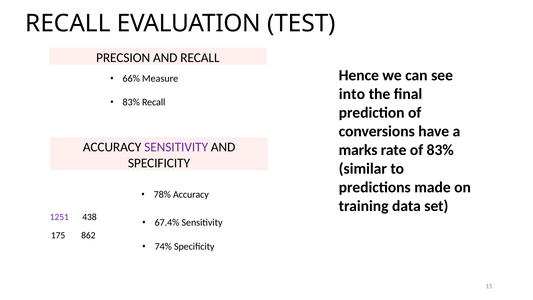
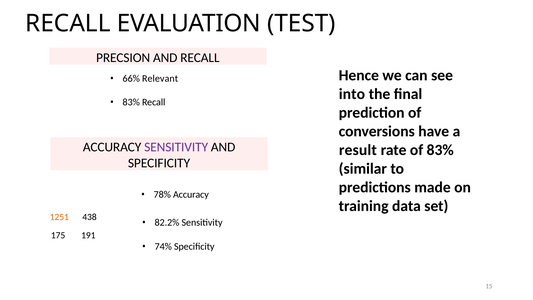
Measure: Measure -> Relevant (160, 78)
marks: marks -> result (358, 150)
1251 colour: purple -> orange (59, 217)
67.4%: 67.4% -> 82.2% (167, 222)
862: 862 -> 191 (88, 235)
